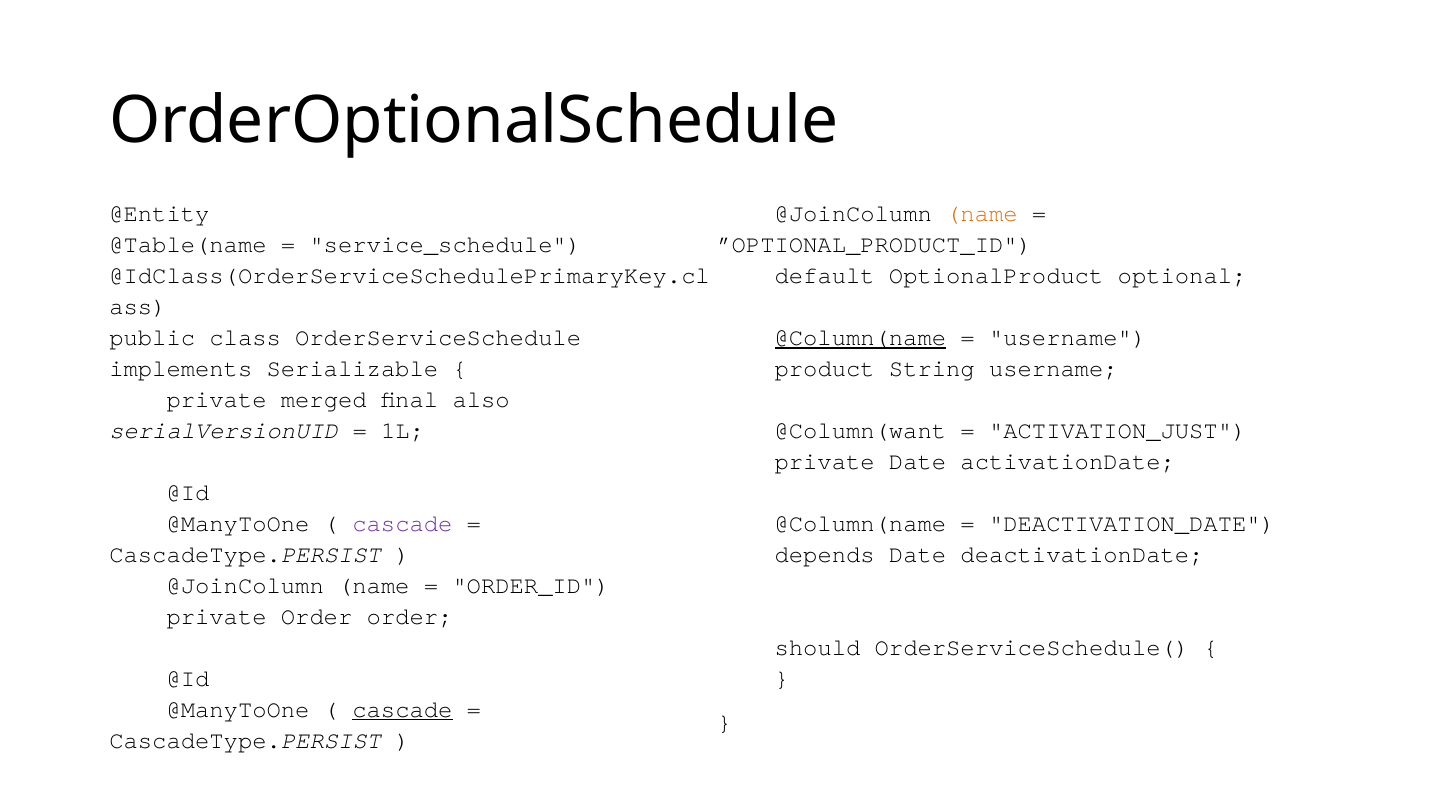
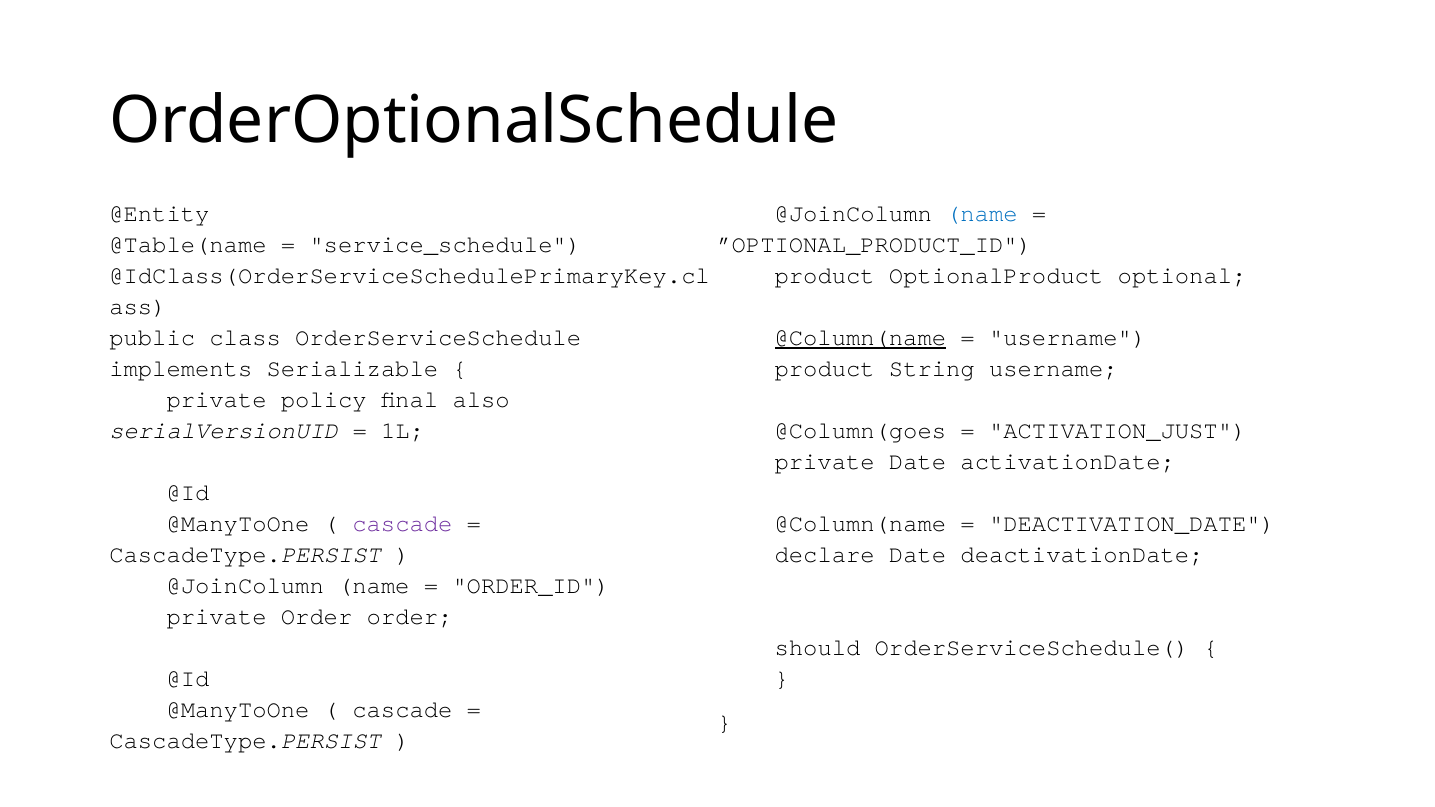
name colour: orange -> blue (982, 214)
default: default -> product (825, 276)
merged: merged -> policy (324, 400)
@Column(want: @Column(want -> @Column(goes (860, 431)
depends: depends -> declare (825, 555)
cascade underline: present -> none (402, 709)
